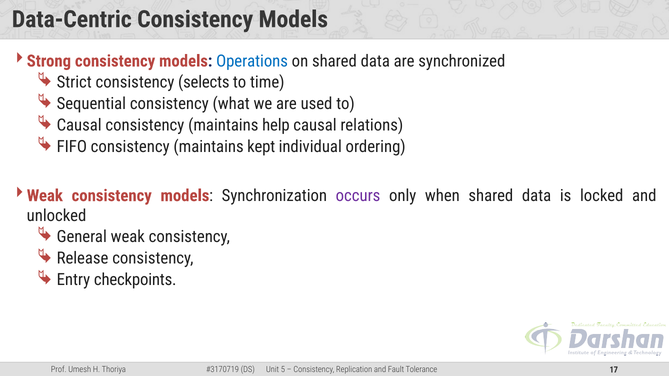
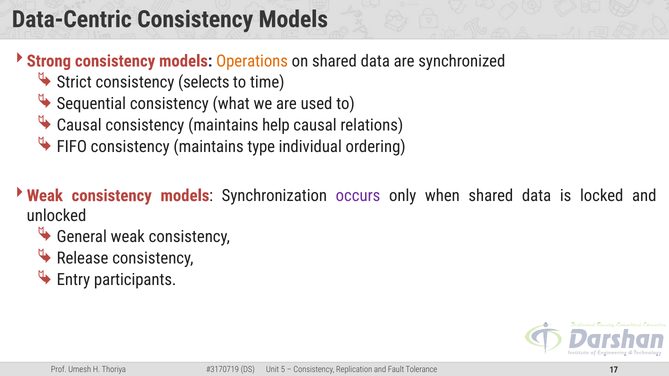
Operations colour: blue -> orange (252, 61)
kept: kept -> type (261, 147)
checkpoints: checkpoints -> participants (135, 280)
